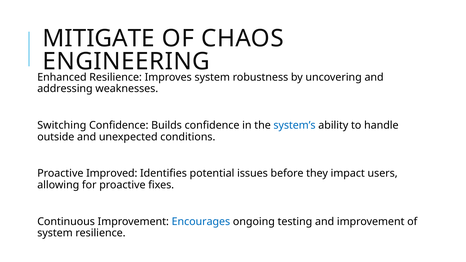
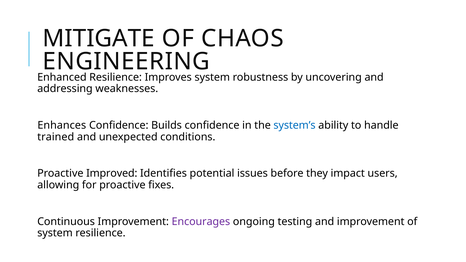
Switching: Switching -> Enhances (62, 125)
outside: outside -> trained (56, 137)
Encourages colour: blue -> purple (201, 222)
